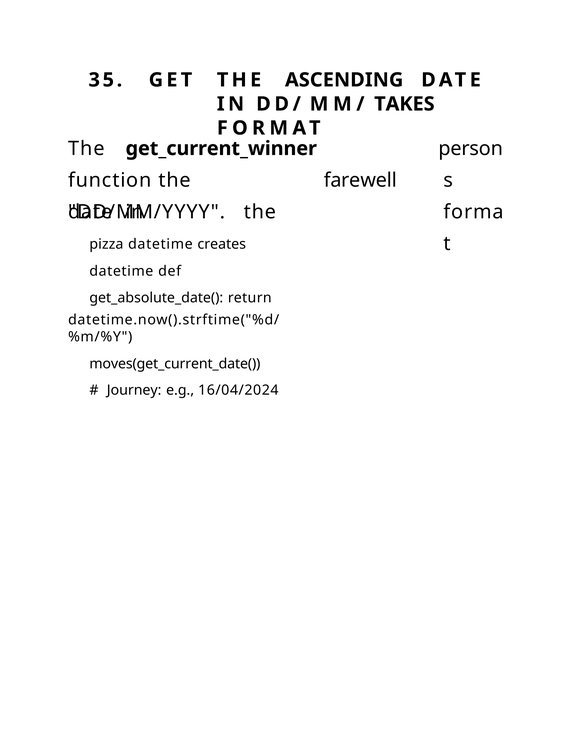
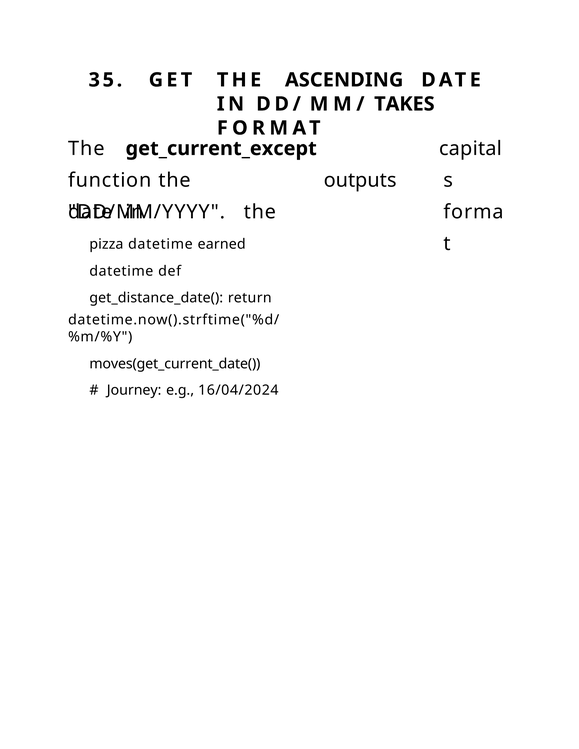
get_current_winner: get_current_winner -> get_current_except (221, 149)
person: person -> capital (471, 149)
farewell: farewell -> outputs (360, 180)
creates: creates -> earned (222, 244)
get_absolute_date(: get_absolute_date( -> get_distance_date( (156, 298)
